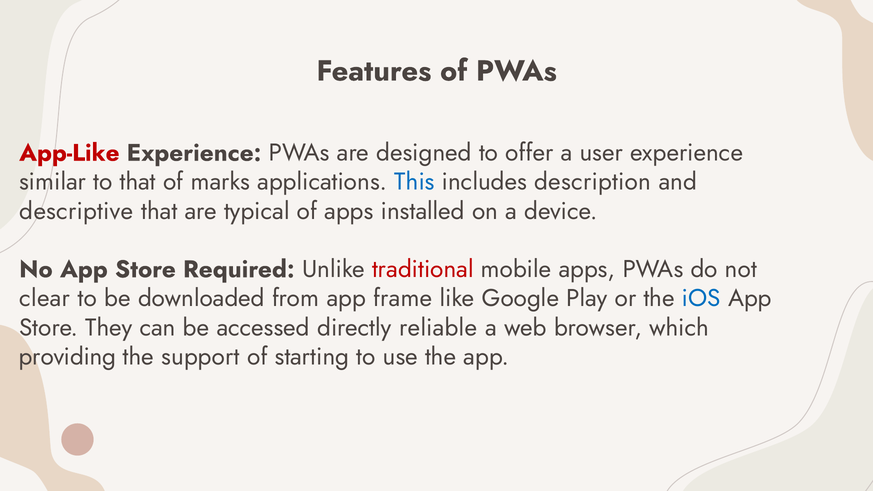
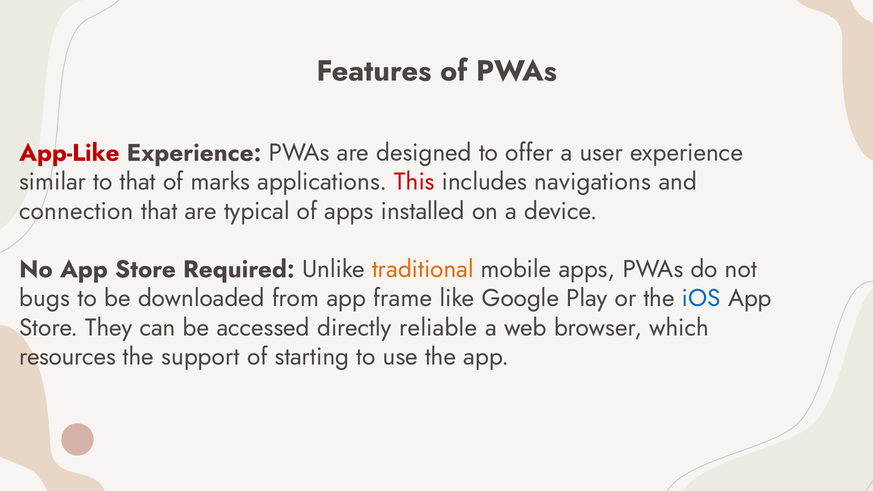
This colour: blue -> red (415, 182)
description: description -> navigations (593, 182)
descriptive: descriptive -> connection (76, 211)
traditional colour: red -> orange (423, 269)
clear: clear -> bugs (45, 298)
providing: providing -> resources (67, 357)
